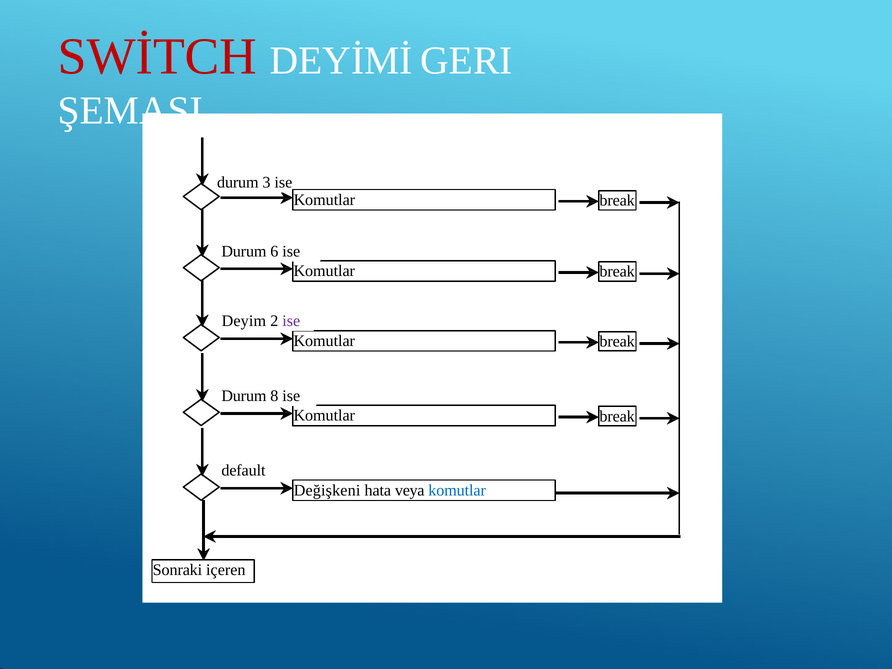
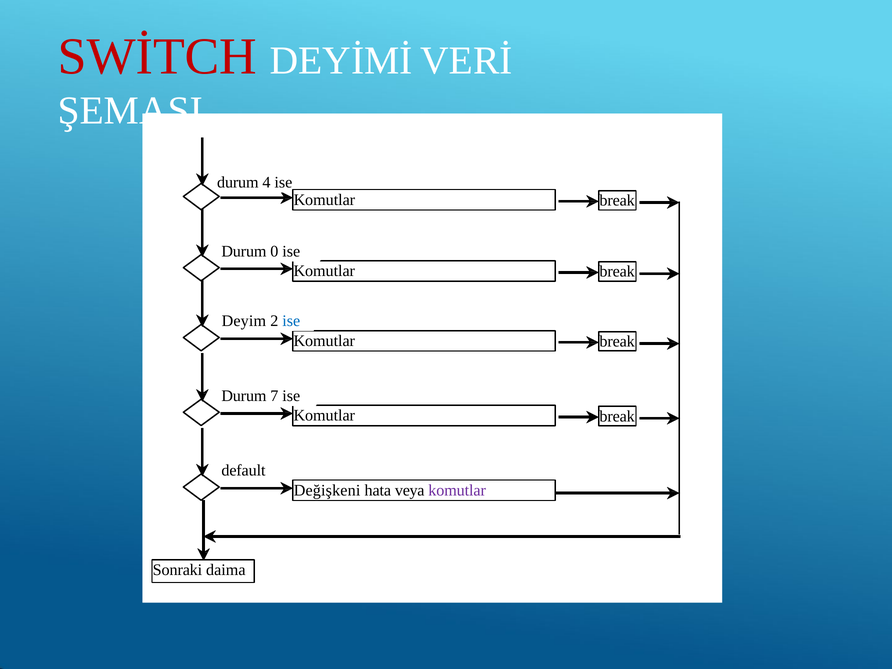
GERI: GERI -> VERİ (466, 60)
3: 3 -> 4 (266, 182)
6: 6 -> 0 (274, 251)
ise colour: purple -> blue (291, 321)
8: 8 -> 7 (274, 396)
komutlar colour: blue -> purple (457, 490)
içeren: içeren -> daima (226, 570)
